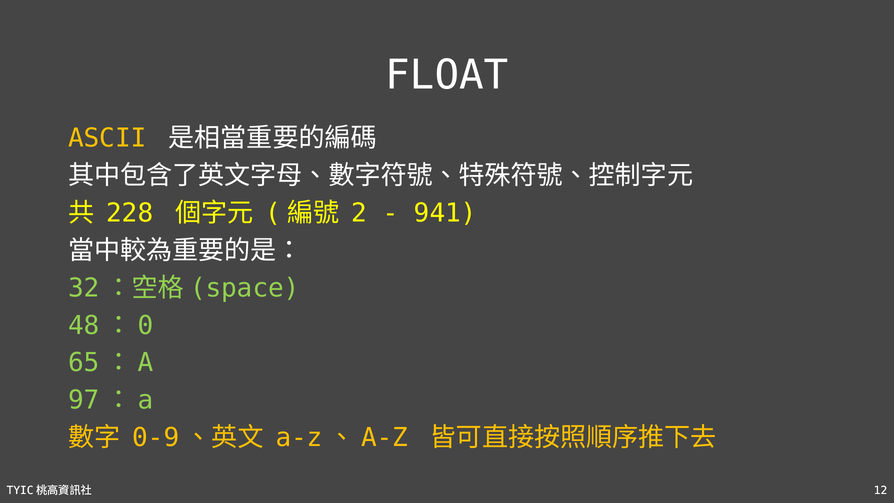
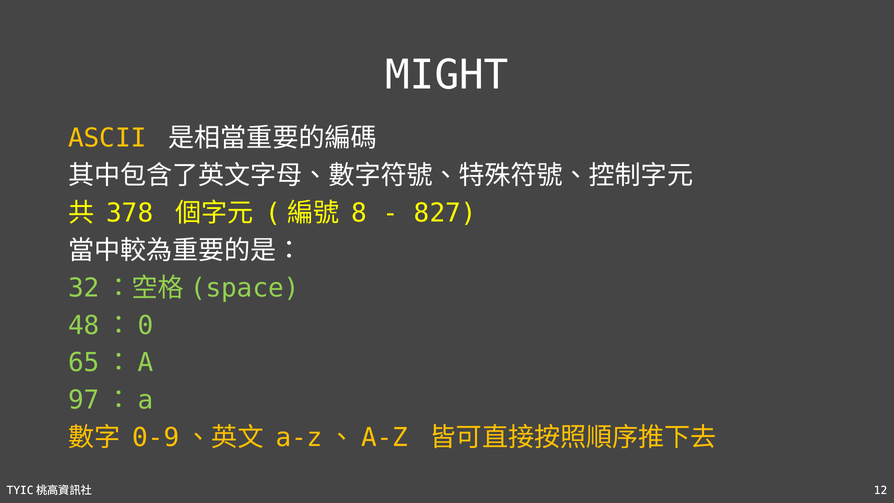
FLOAT: FLOAT -> MIGHT (447, 75)
228: 228 -> 378 (130, 213)
2: 2 -> 8 (359, 213)
941: 941 -> 827 (445, 213)
